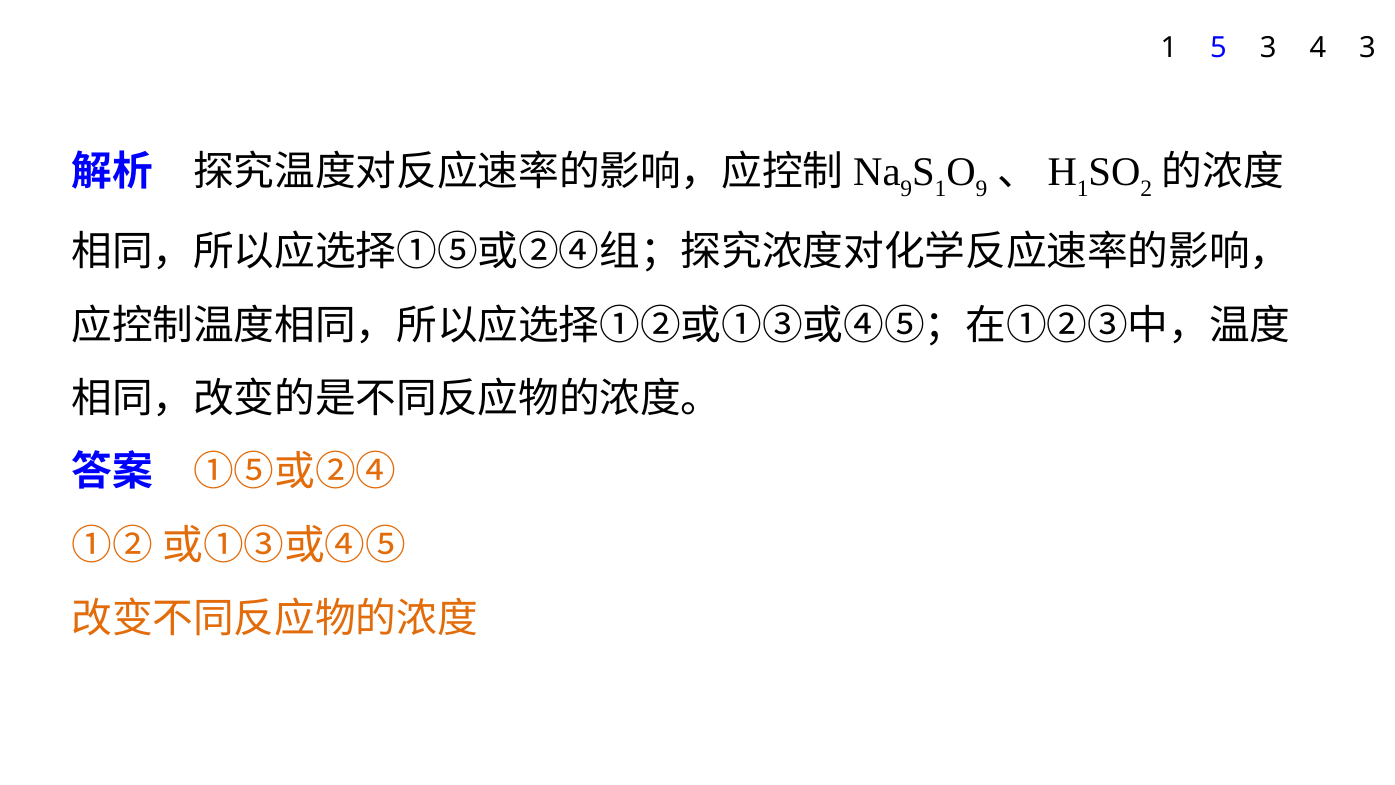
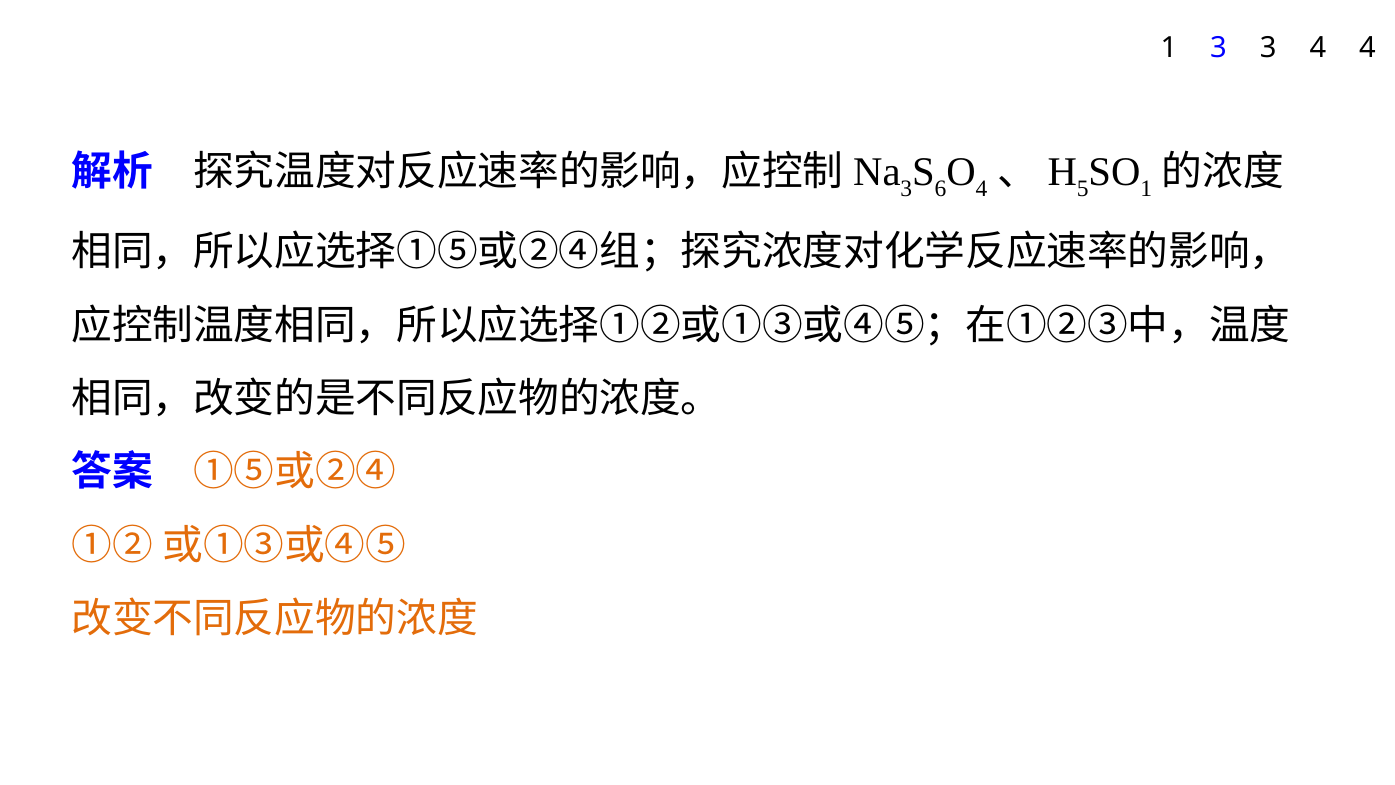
1 5: 5 -> 3 (1219, 48)
4 3: 3 -> 4 (1367, 48)
9: 9 -> 3 (906, 188)
1: 1 -> 6 (941, 188)
9: 9 -> 4 (982, 188)
1: 1 -> 5 (1083, 188)
2: 2 -> 1 (1146, 188)
